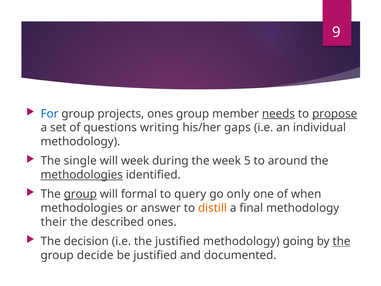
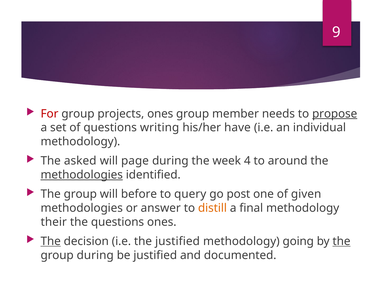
For colour: blue -> red (50, 114)
needs underline: present -> none (278, 114)
gaps: gaps -> have (237, 128)
single: single -> asked (80, 161)
will week: week -> page (135, 161)
5: 5 -> 4 (247, 161)
group underline: present -> none (80, 194)
formal: formal -> before (139, 194)
only: only -> post (238, 194)
when: when -> given (306, 194)
the described: described -> questions (118, 222)
The underline: none -> present (51, 241)
group decide: decide -> during (95, 255)
